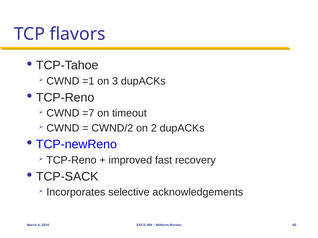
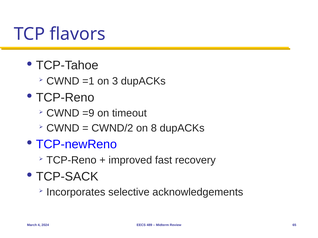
=7: =7 -> =9 (88, 113)
2: 2 -> 8 (154, 128)
